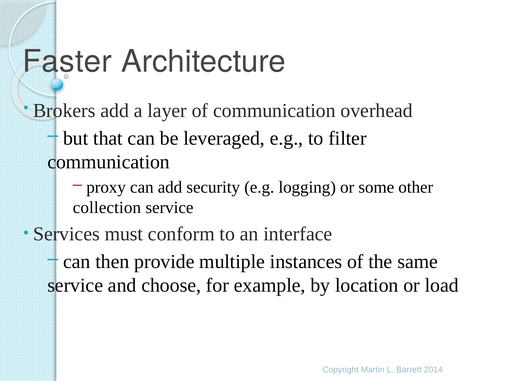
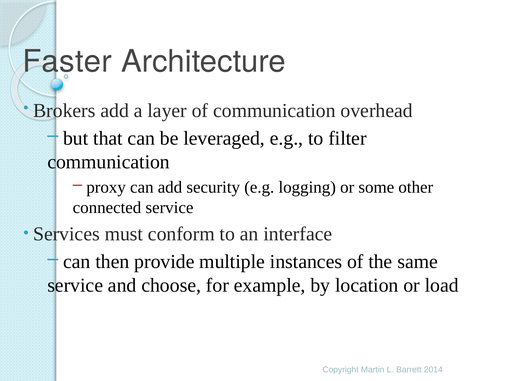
collection: collection -> connected (107, 207)
